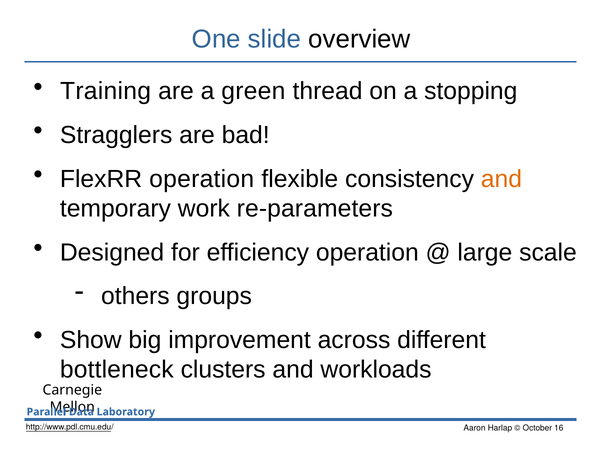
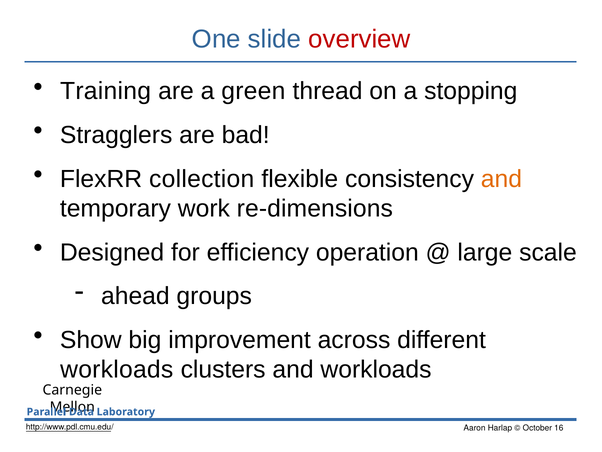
overview colour: black -> red (359, 39)
FlexRR operation: operation -> collection (202, 179)
re-parameters: re-parameters -> re-dimensions (315, 208)
others: others -> ahead (135, 296)
bottleneck: bottleneck -> workloads (117, 369)
